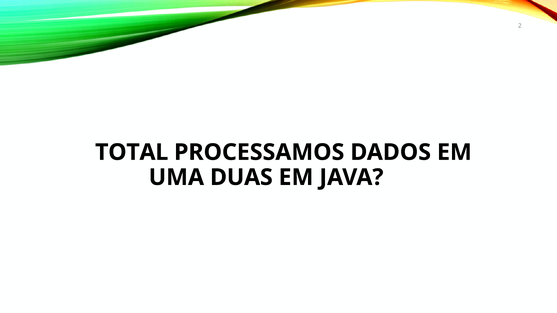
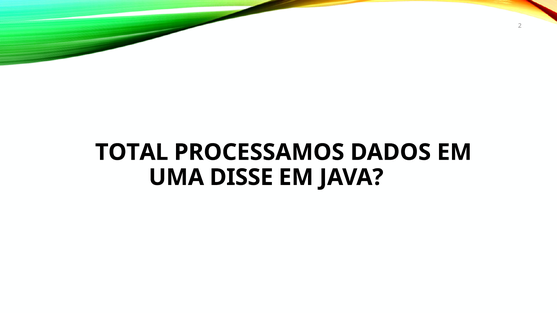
DUAS: DUAS -> DISSE (241, 177)
